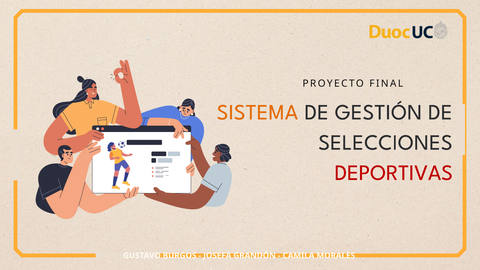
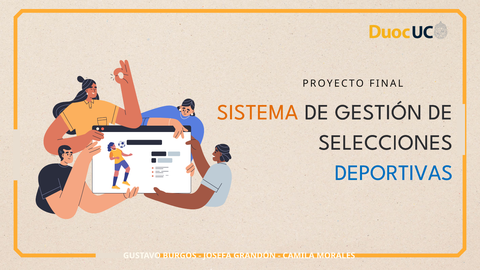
DEPORTIVAS colour: red -> blue (394, 173)
